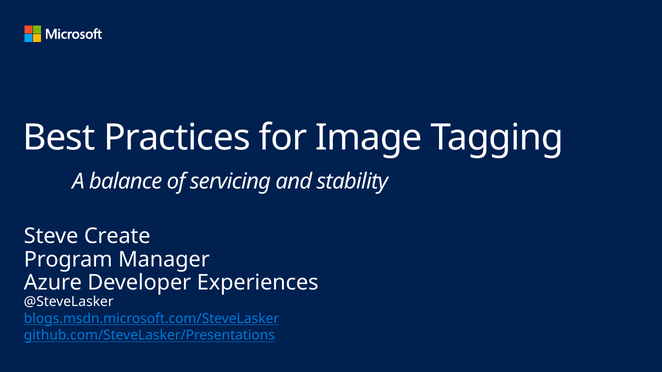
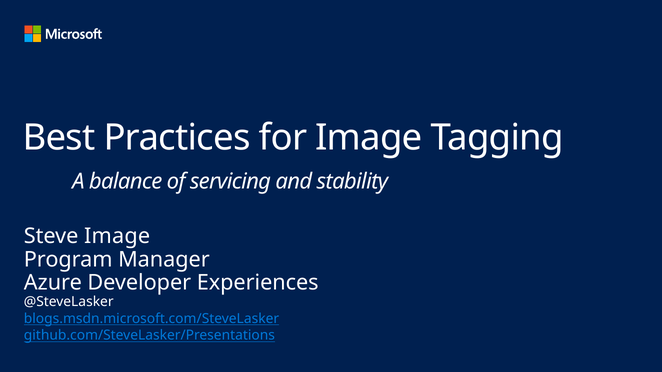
Steve Create: Create -> Image (117, 236)
